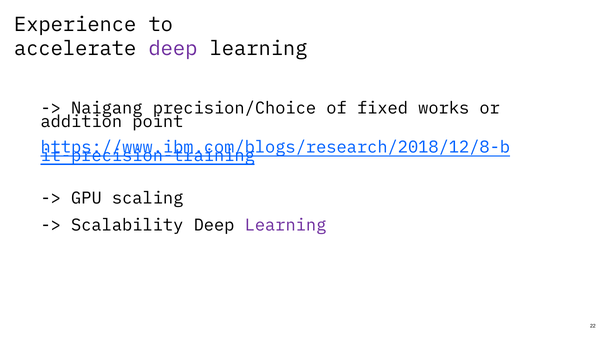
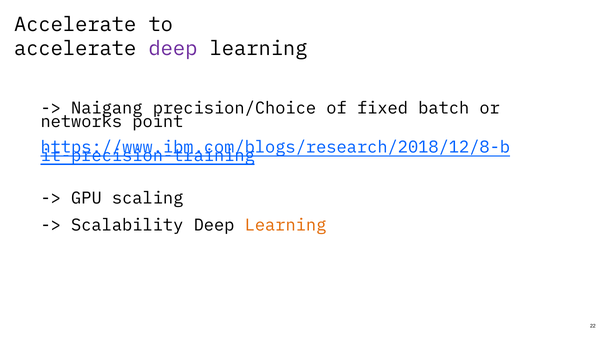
Experience: Experience -> Accelerate (75, 25)
works: works -> batch (444, 108)
addition: addition -> networks (81, 122)
Learning colour: purple -> orange (286, 225)
